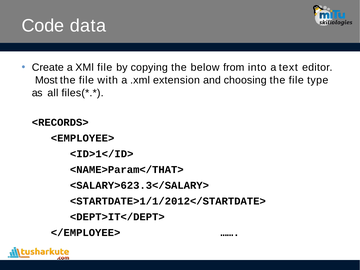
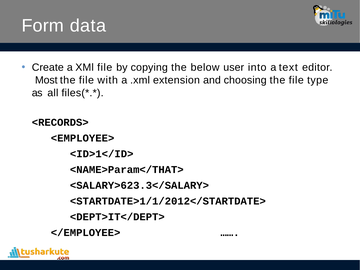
Code: Code -> Form (43, 26)
from: from -> user (234, 67)
